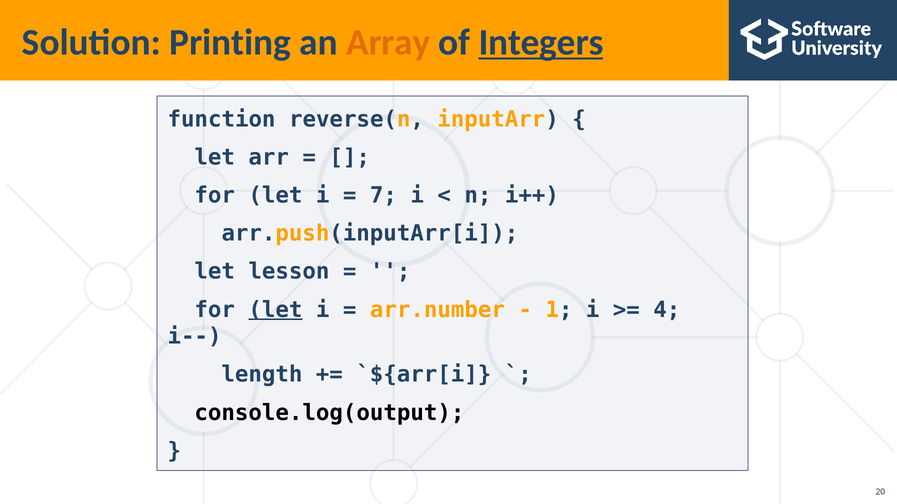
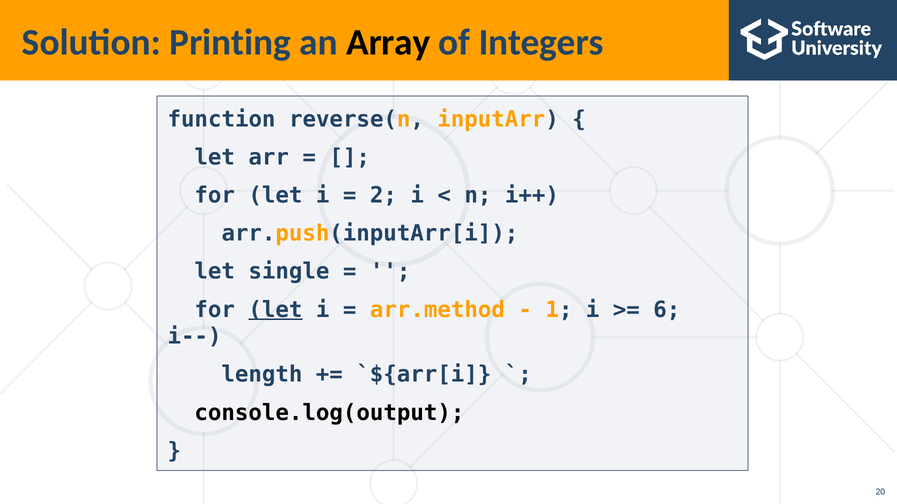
Array colour: orange -> black (388, 42)
Integers underline: present -> none (541, 42)
7: 7 -> 2 (383, 196)
lesson: lesson -> single (289, 272)
arr.number: arr.number -> arr.method (437, 310)
4: 4 -> 6 (667, 310)
